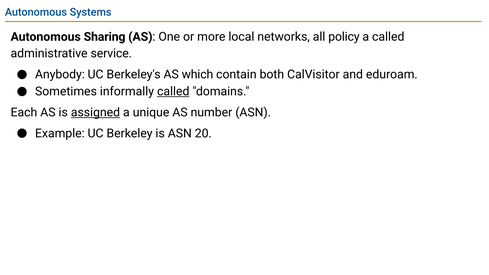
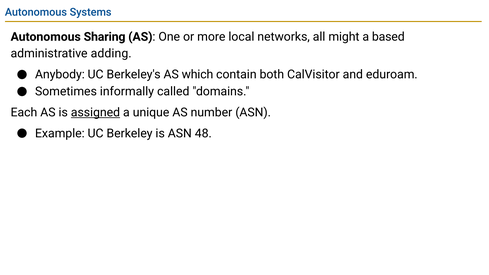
policy: policy -> might (344, 37)
a called: called -> based (388, 37)
service: service -> adding (111, 54)
called underline: present -> none (173, 91)
20: 20 -> 48 (203, 133)
